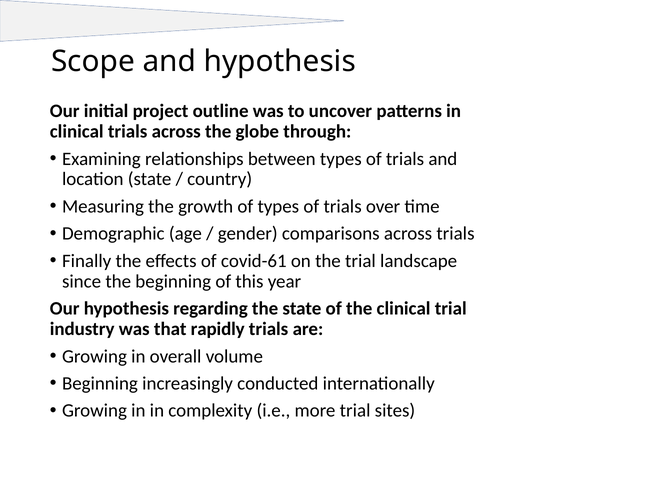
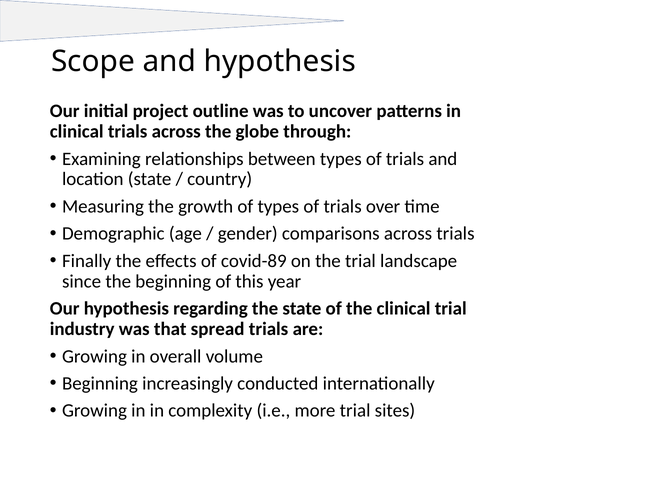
covid-61: covid-61 -> covid-89 (254, 261)
rapidly: rapidly -> spread (218, 329)
